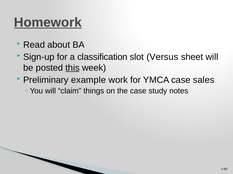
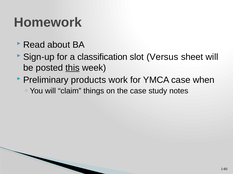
Homework underline: present -> none (48, 22)
example: example -> products (89, 80)
sales: sales -> when (204, 80)
